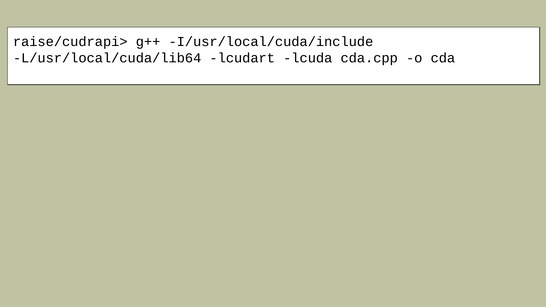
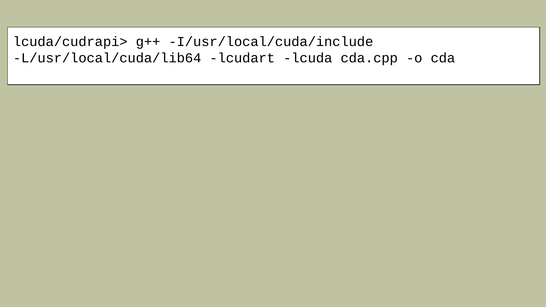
raise/cudrapi>: raise/cudrapi> -> lcuda/cudrapi> (70, 42)
